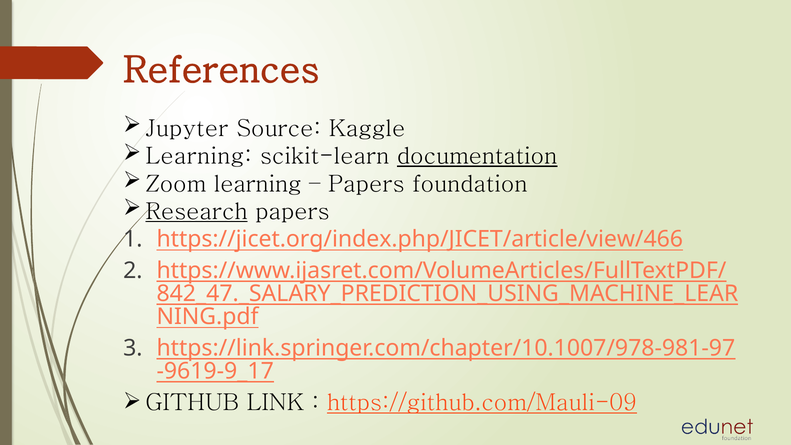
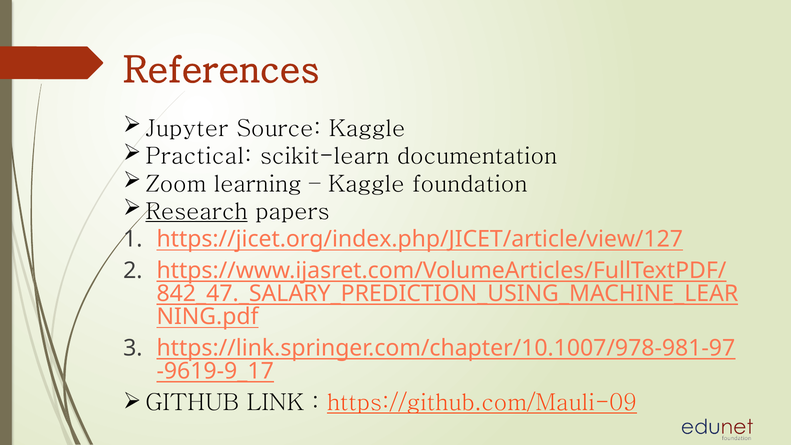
Learning: Learning -> Practical (199, 156)
documentation underline: present -> none (477, 156)
Papers: Papers -> Kaggle (366, 184)
https://jicet.org/index.php/JICET/article/view/466: https://jicet.org/index.php/JICET/article/view/466 -> https://jicet.org/index.php/JICET/article/view/127 (420, 239)
